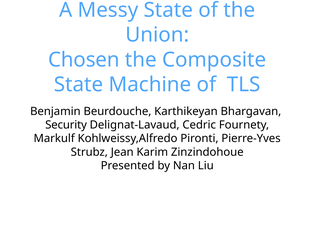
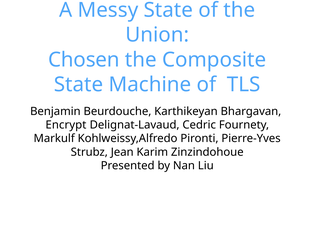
Security: Security -> Encrypt (66, 125)
